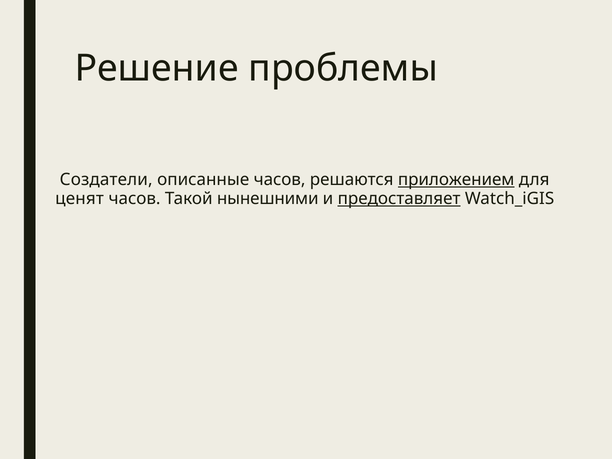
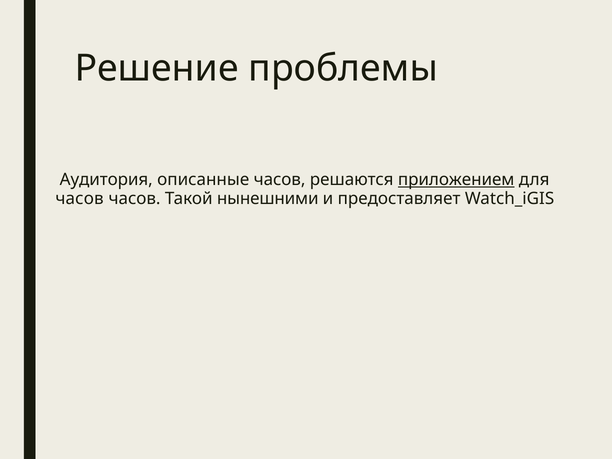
Создатели: Создатели -> Аудитория (106, 180)
ценят: ценят -> часов (80, 199)
предоставляет underline: present -> none (399, 199)
